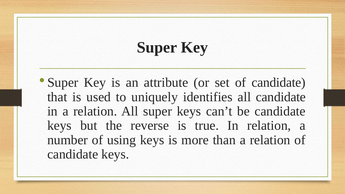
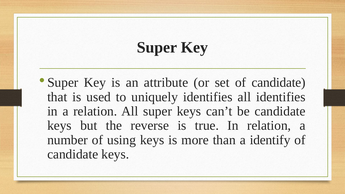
all candidate: candidate -> identifies (281, 97)
than a relation: relation -> identify (270, 140)
